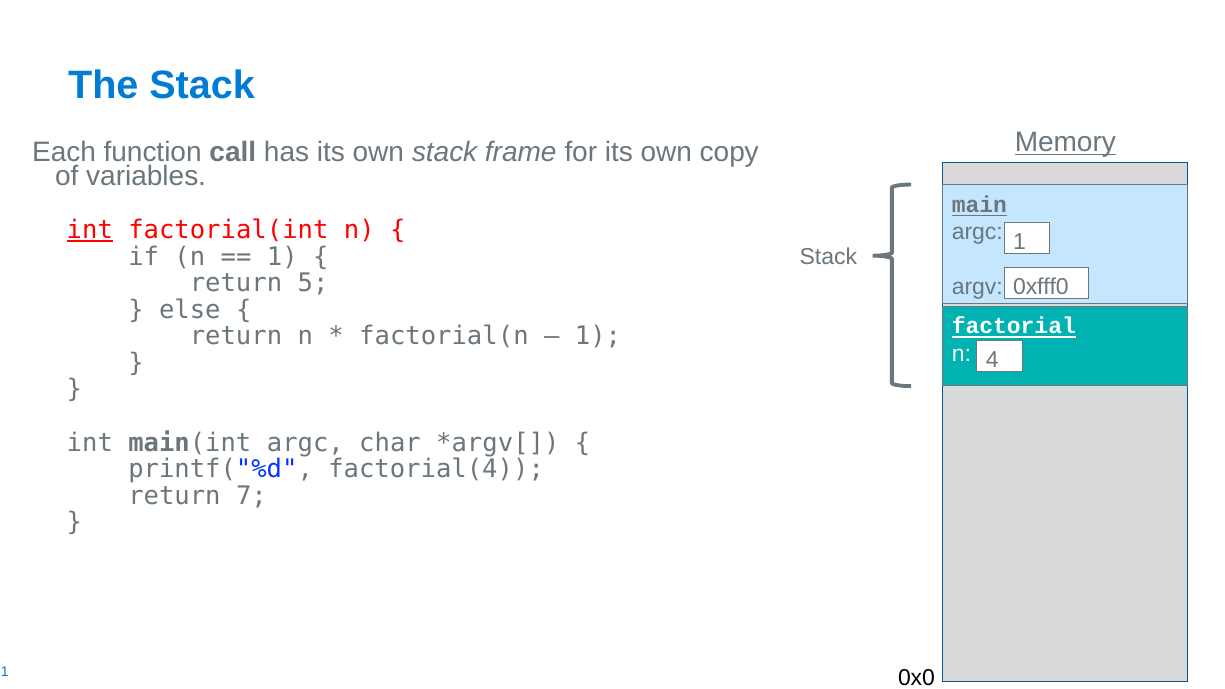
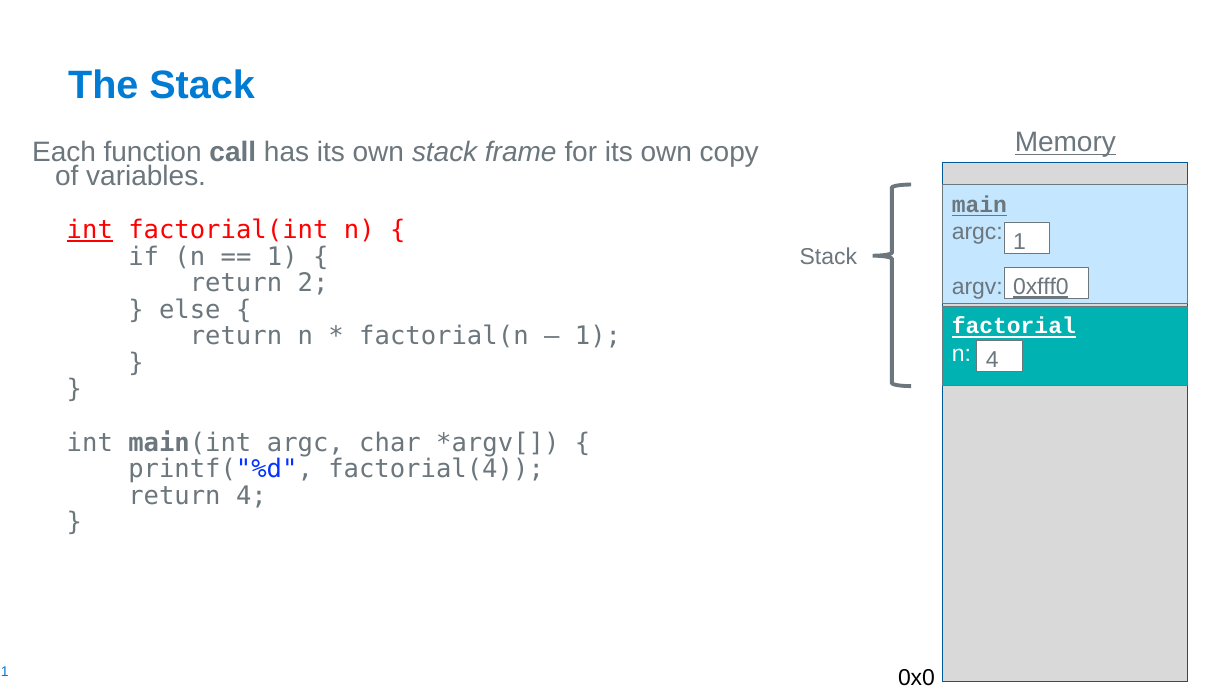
5: 5 -> 2 (313, 283)
0xfff0 underline: none -> present (1041, 287)
return 7: 7 -> 4 (251, 496)
